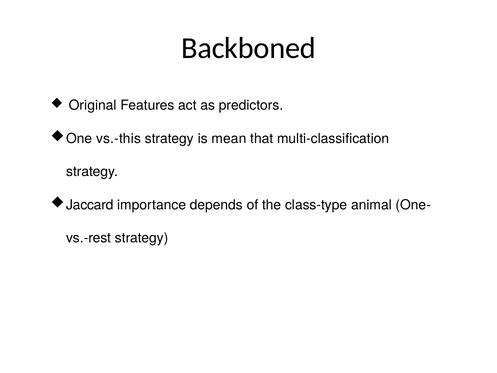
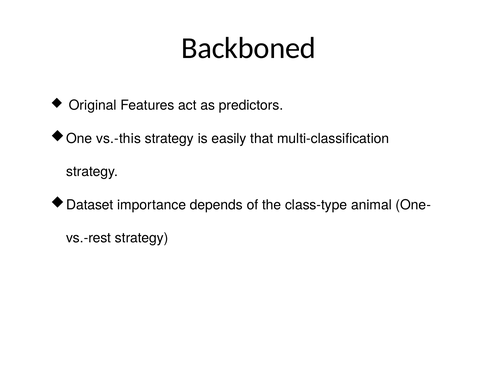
mean: mean -> easily (229, 138)
Jaccard: Jaccard -> Dataset (90, 205)
